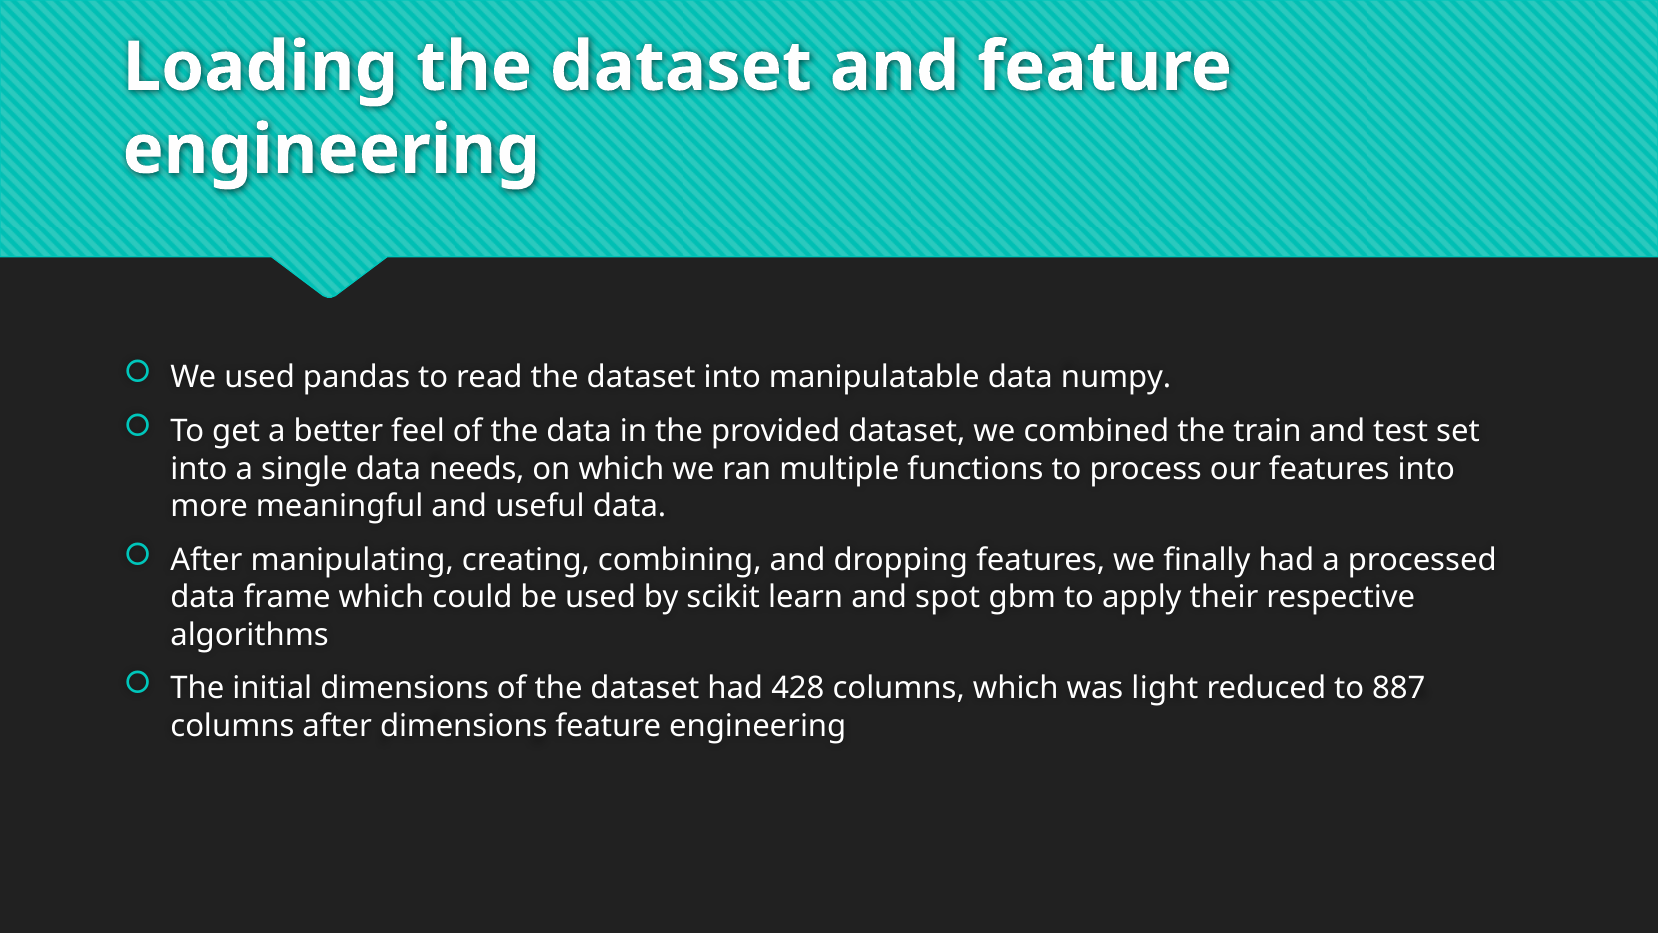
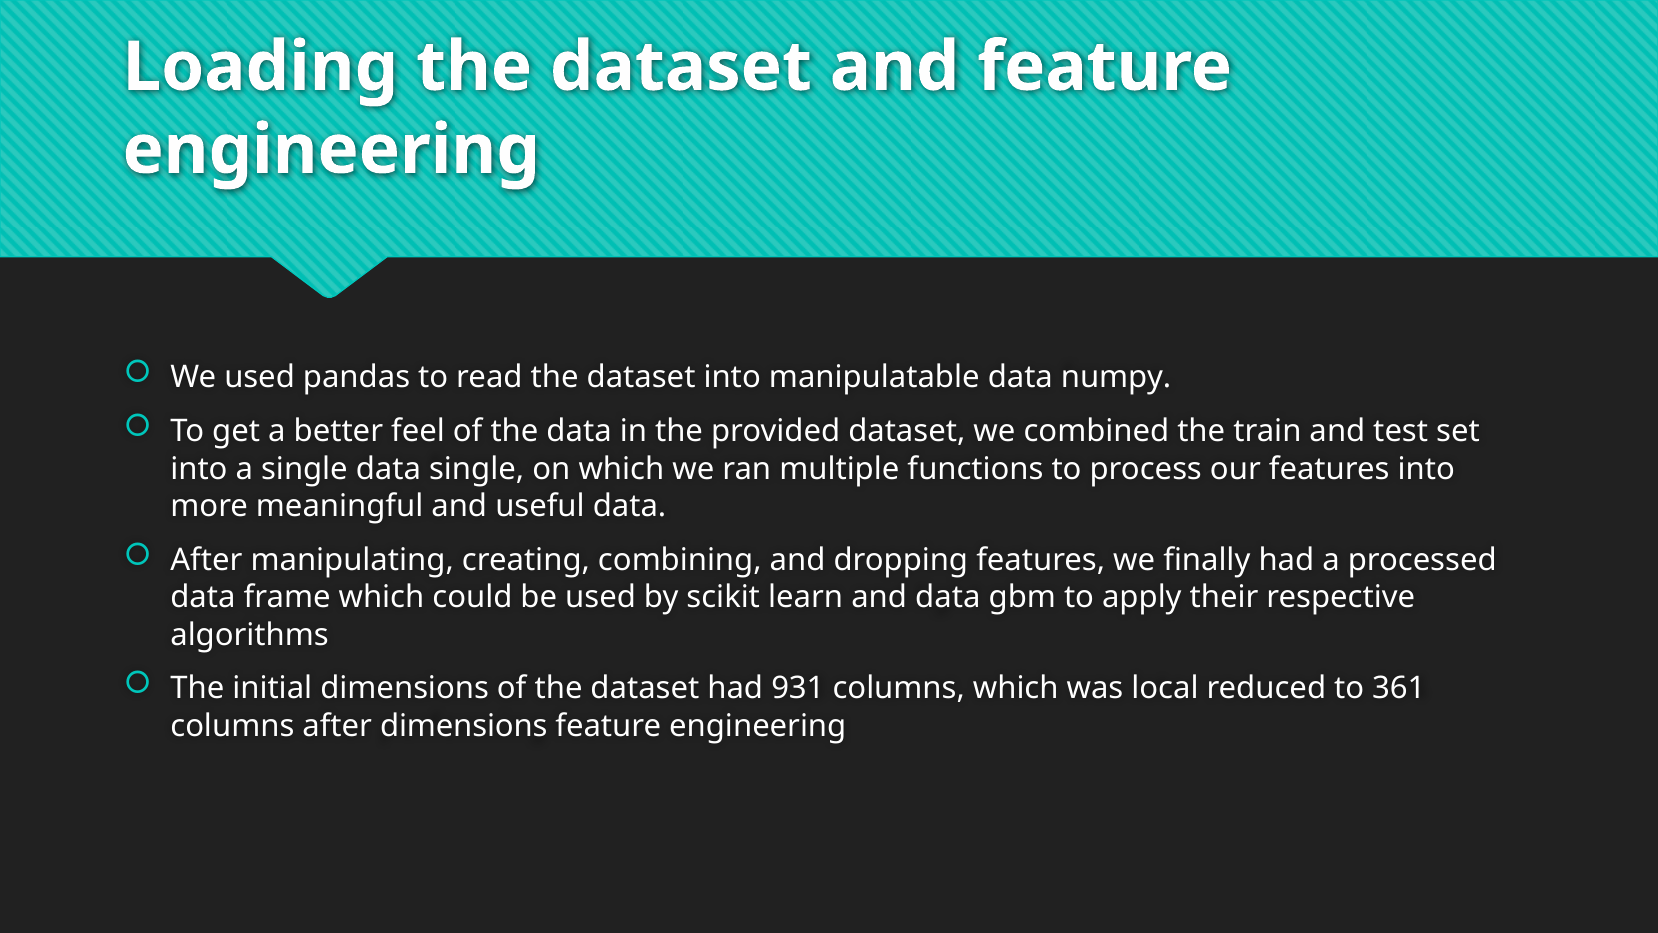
data needs: needs -> single (477, 469)
and spot: spot -> data (948, 597)
428: 428 -> 931 (798, 688)
light: light -> local (1165, 688)
887: 887 -> 361 (1399, 688)
